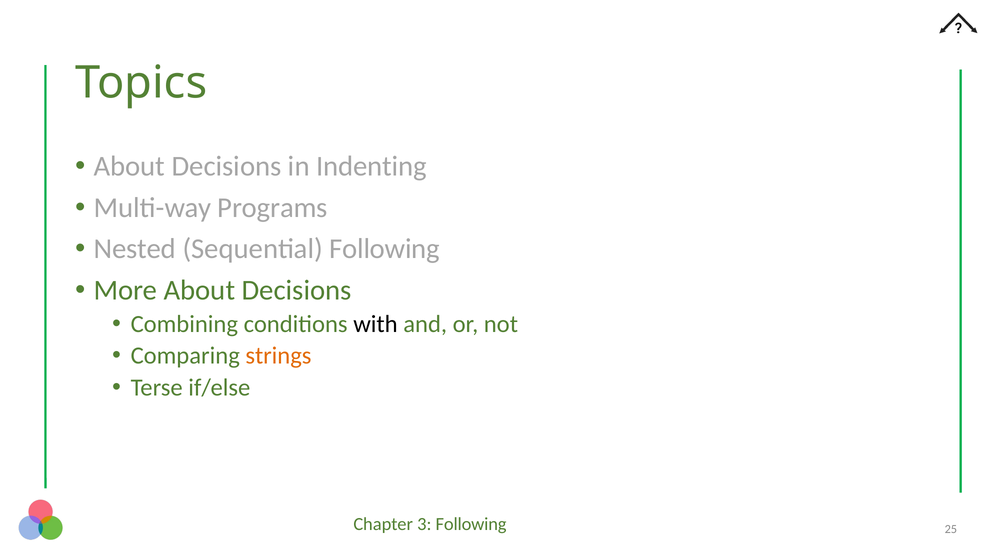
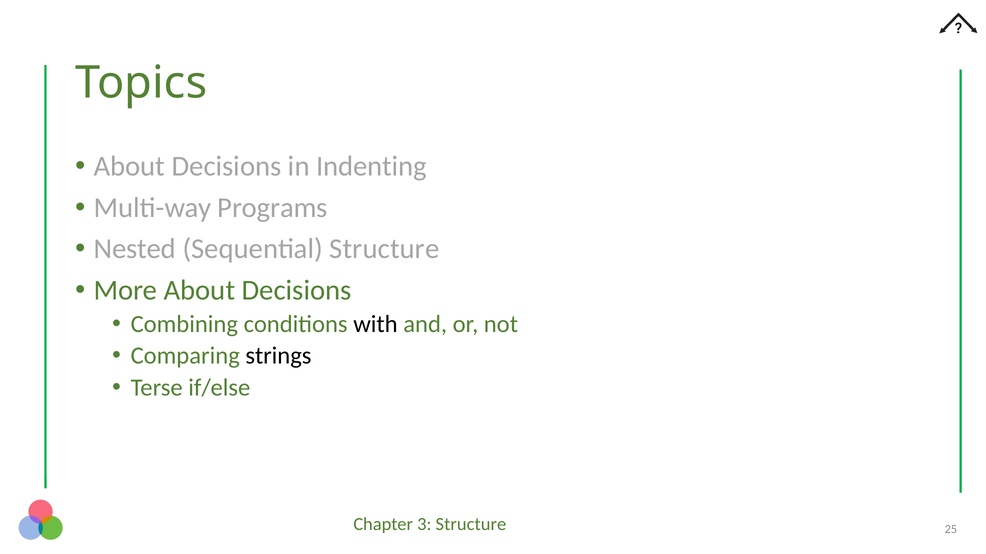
Sequential Following: Following -> Structure (384, 249)
strings colour: orange -> black (278, 356)
Following: Following -> Structure (471, 525)
